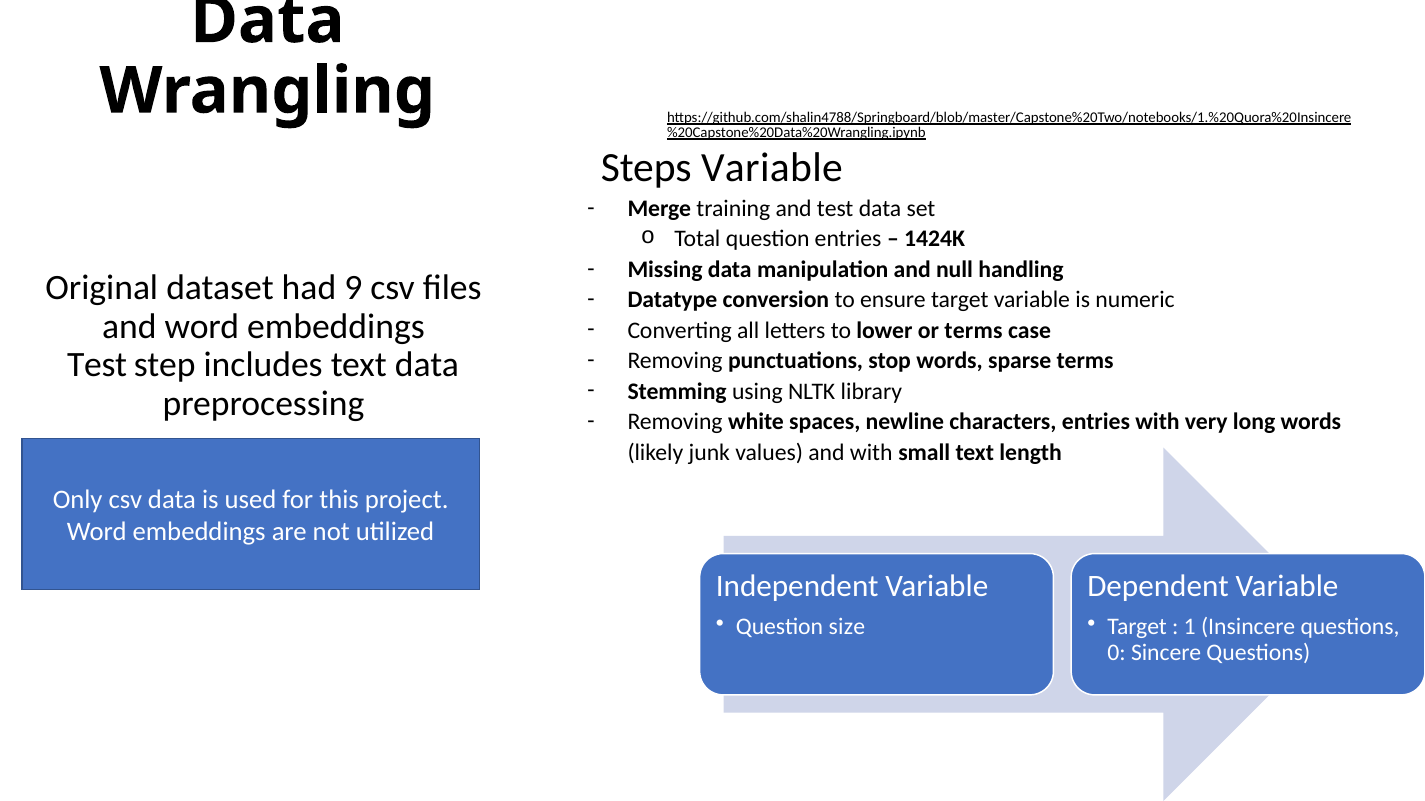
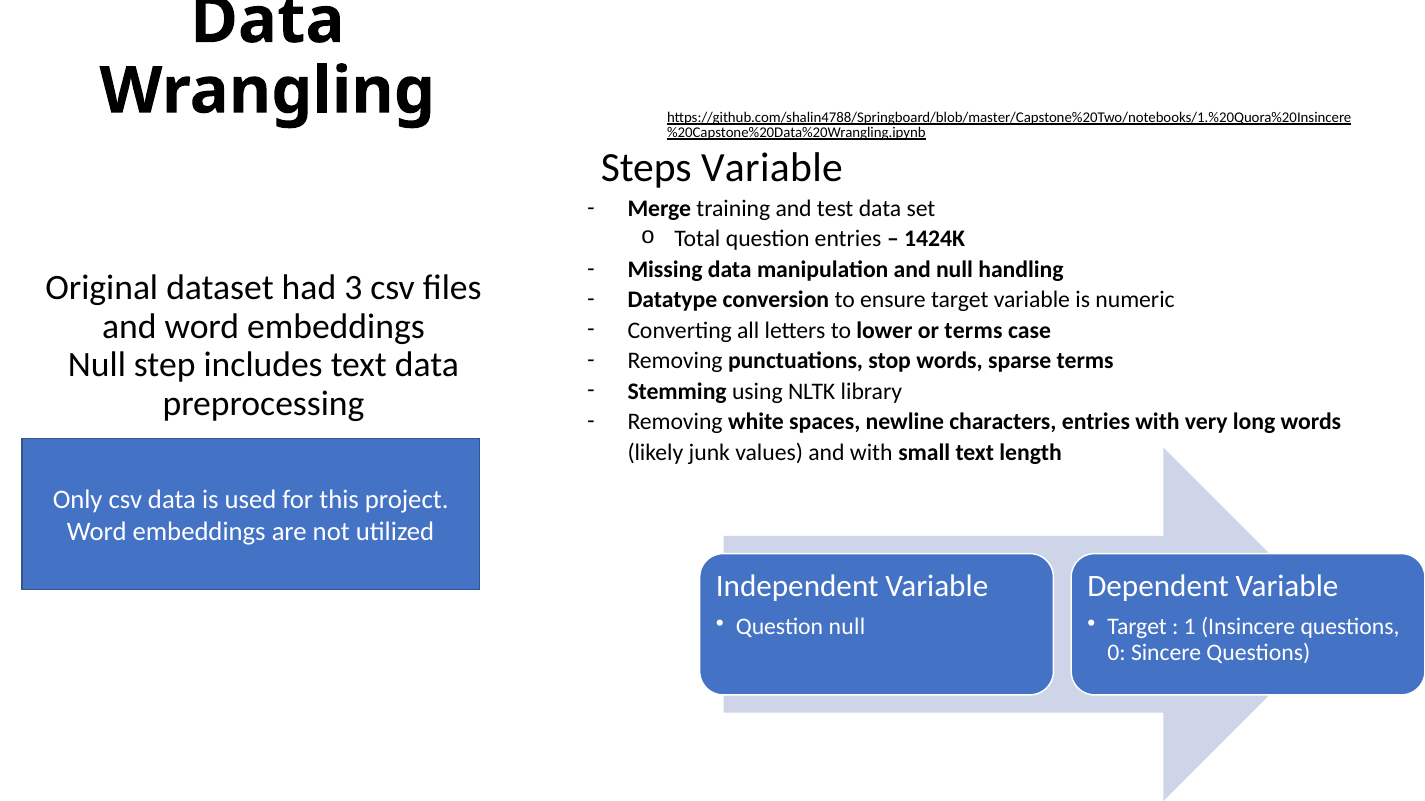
9: 9 -> 3 (353, 288)
Test: Test -> Null (97, 365)
Question size: size -> null (847, 627)
